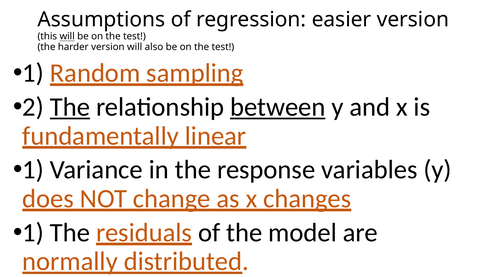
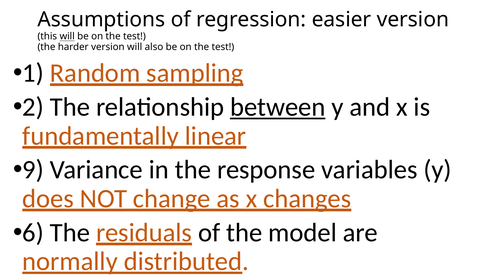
The underline: present -> none (70, 107)
1: 1 -> 9 (33, 170)
1: 1 -> 6 (33, 232)
